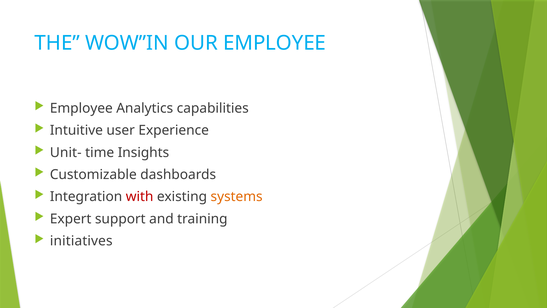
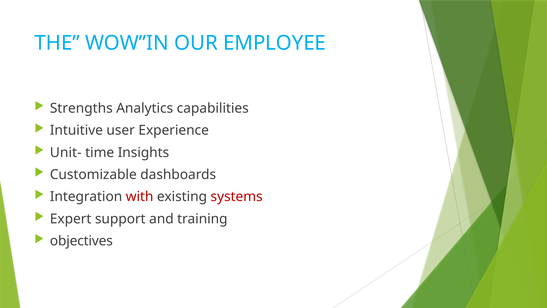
Employee: Employee -> Strengths (81, 108)
systems colour: orange -> red (237, 197)
initiatives: initiatives -> objectives (81, 241)
